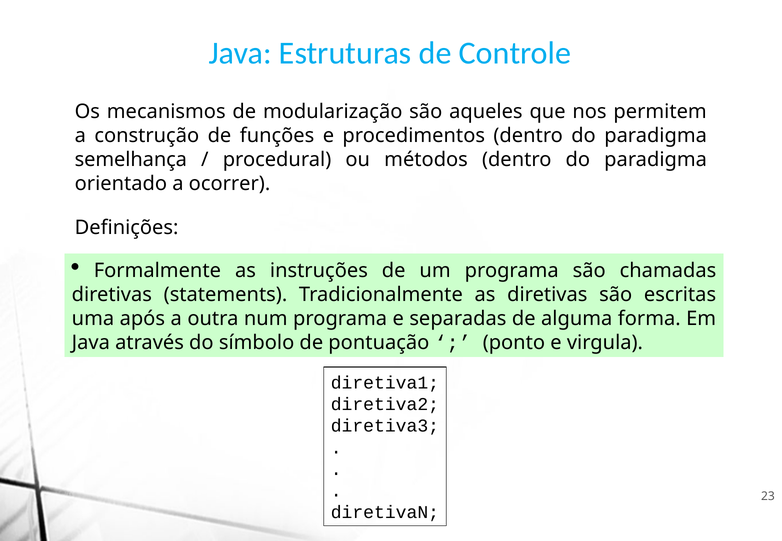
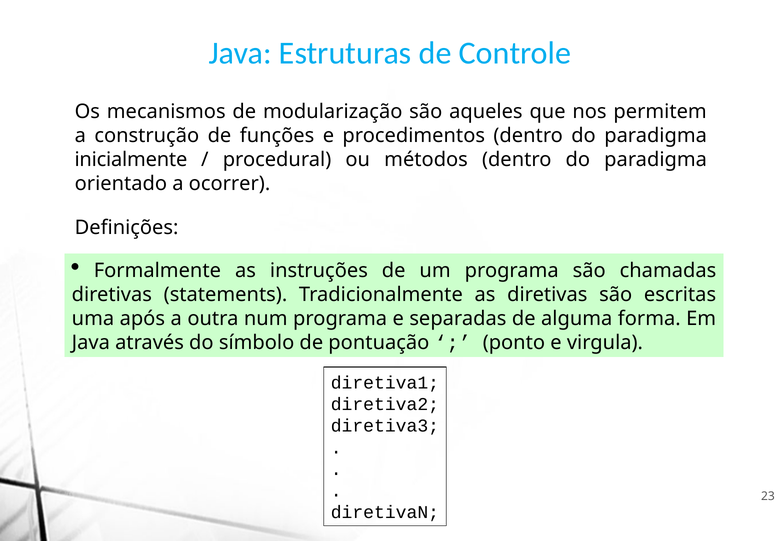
semelhança: semelhança -> inicialmente (131, 160)
